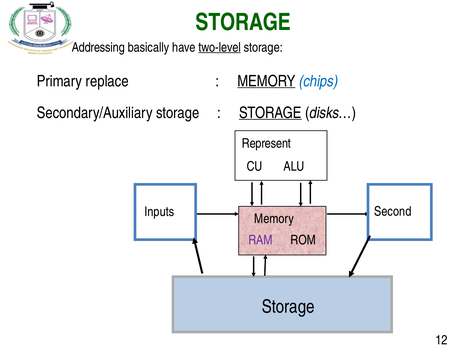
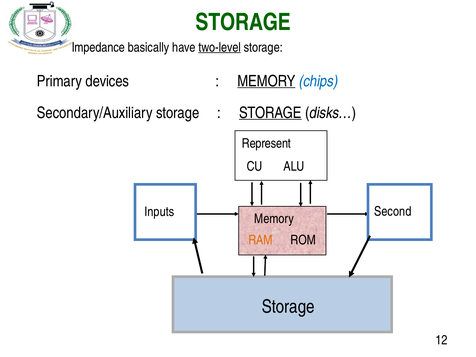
Addressing: Addressing -> Impedance (98, 47)
replace: replace -> devices (107, 81)
RAM colour: purple -> orange (261, 240)
